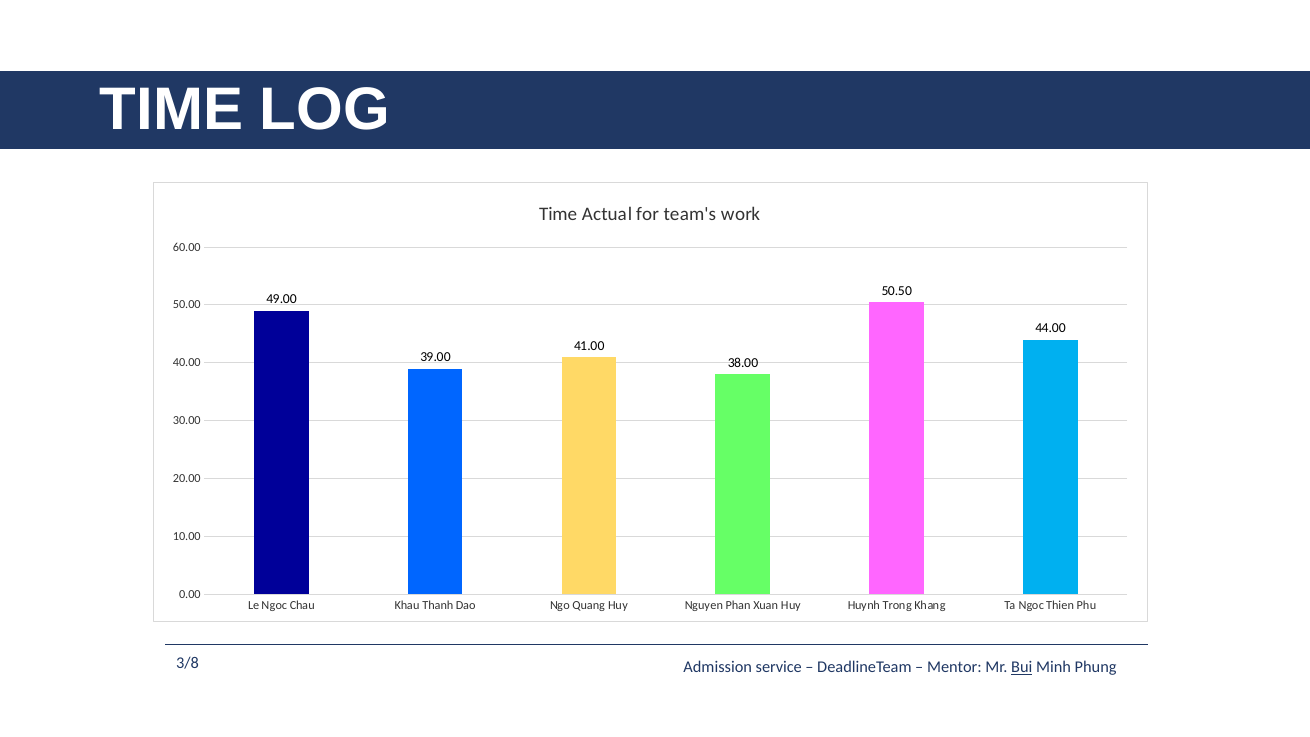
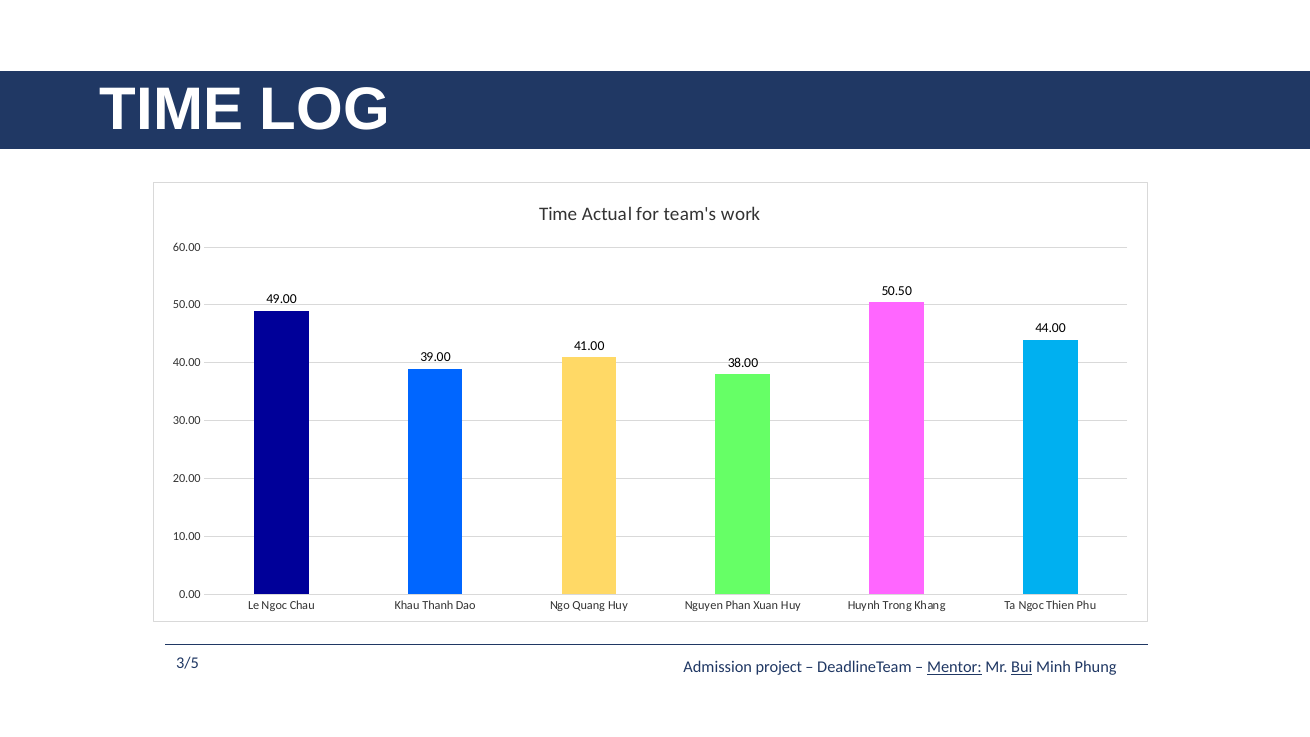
3/8: 3/8 -> 3/5 (188, 663)
service: service -> project (779, 667)
Mentor underline: none -> present (954, 667)
